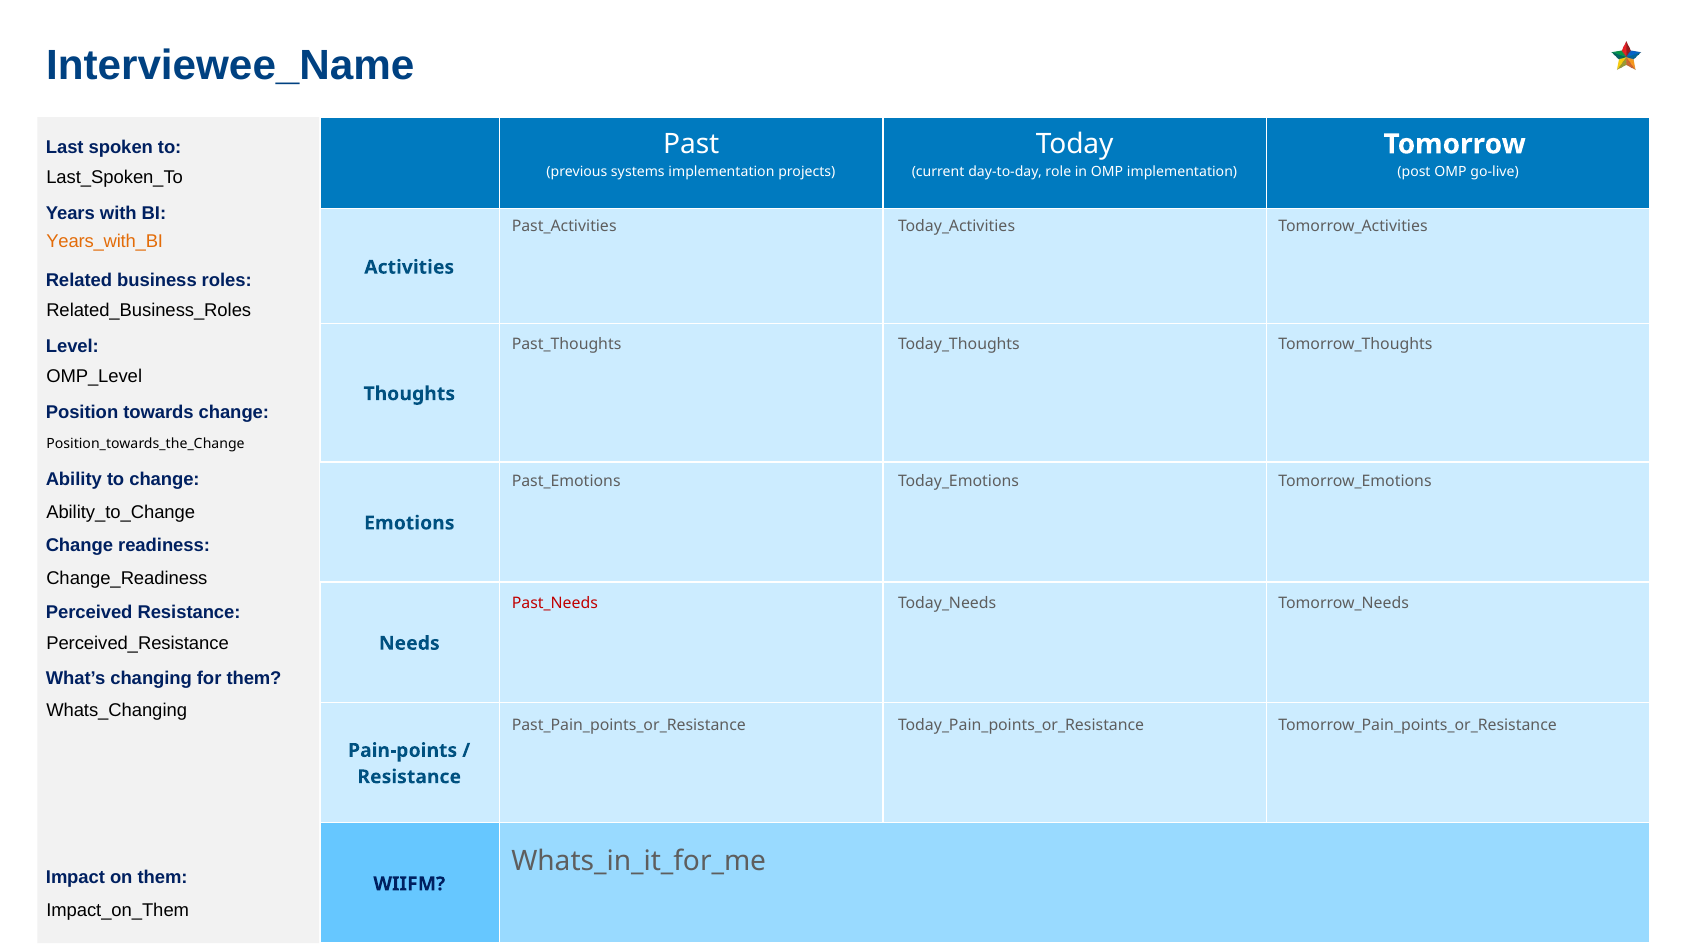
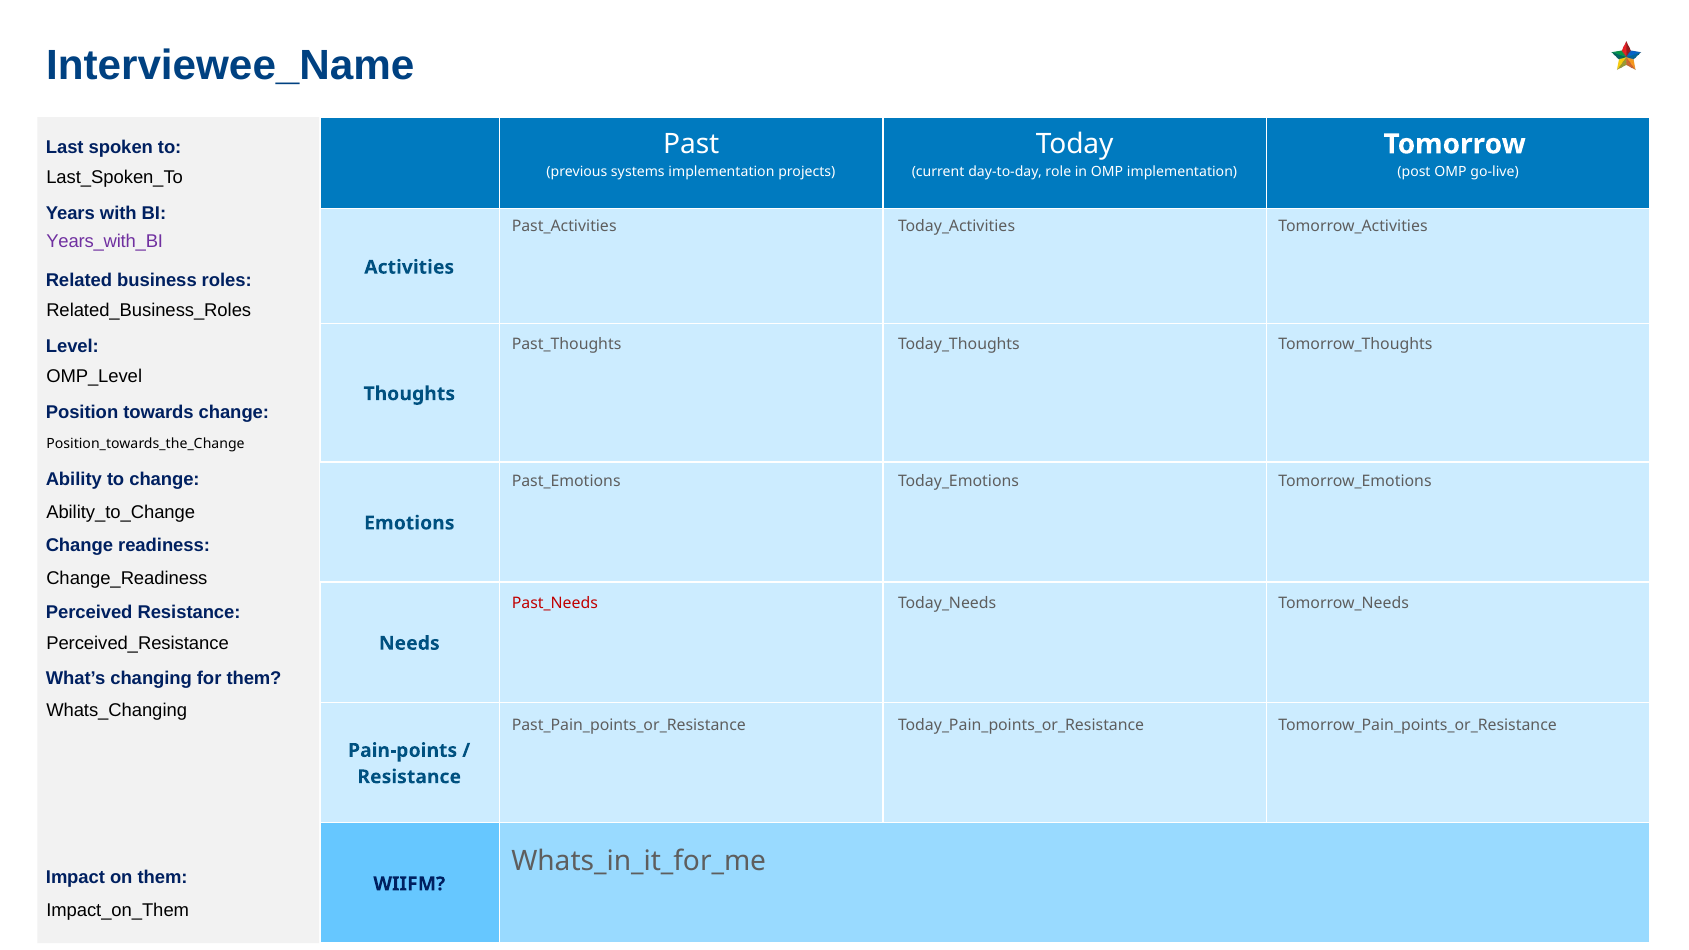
Years_with_BI colour: orange -> purple (105, 242)
